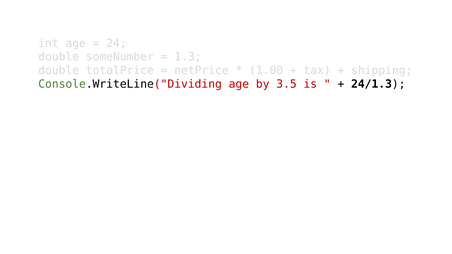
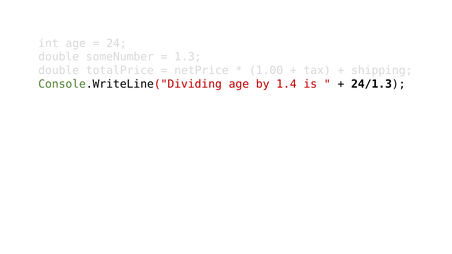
3.5: 3.5 -> 1.4 (287, 84)
